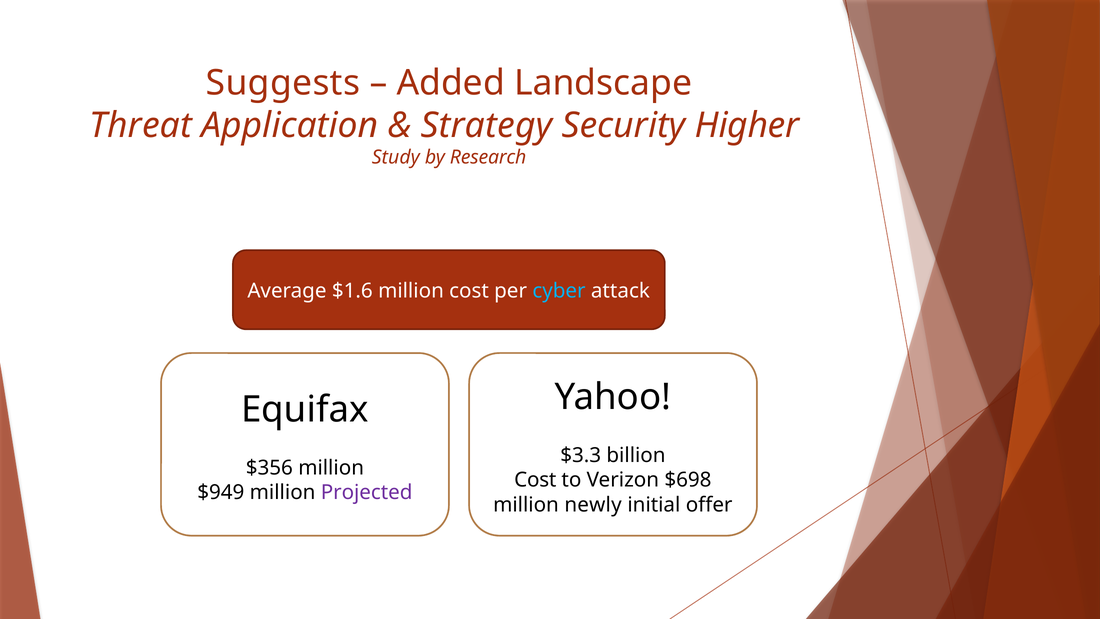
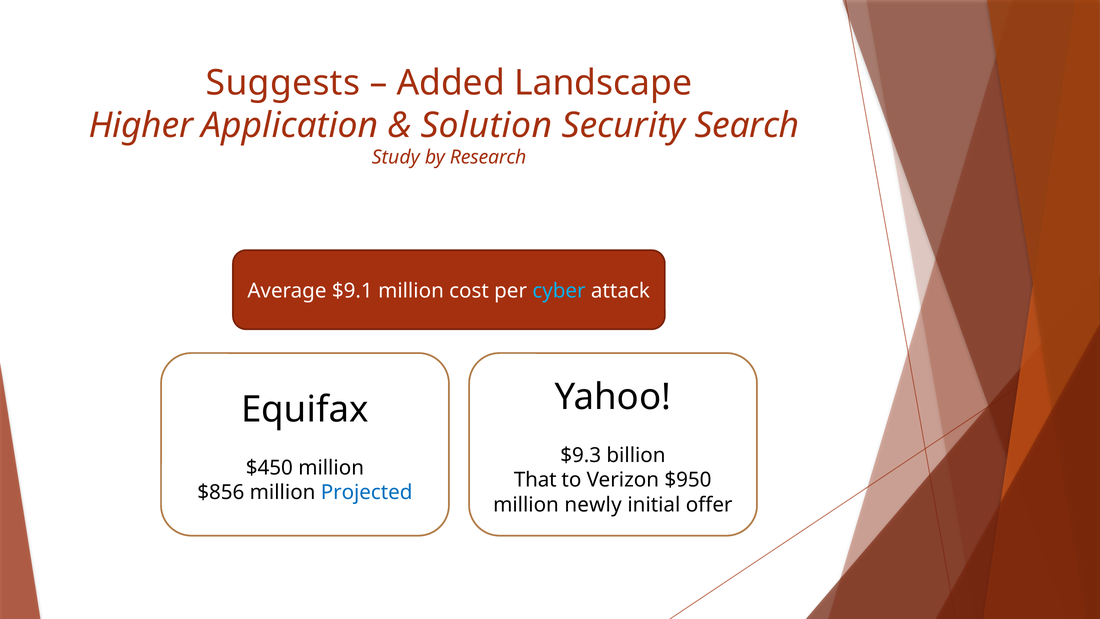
Threat: Threat -> Higher (141, 126)
Strategy: Strategy -> Solution (486, 126)
Higher: Higher -> Search (747, 126)
$1.6: $1.6 -> $9.1 (352, 291)
$3.3: $3.3 -> $9.3 (581, 455)
$356: $356 -> $450 (269, 468)
Cost: Cost -> That (535, 480)
$698: $698 -> $950 (688, 480)
$949: $949 -> $856 (221, 492)
Projected colour: purple -> blue (367, 492)
